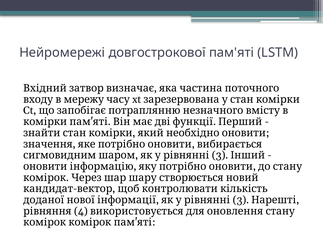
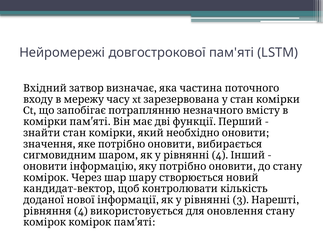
3: 3 -> 4 (220, 155)
